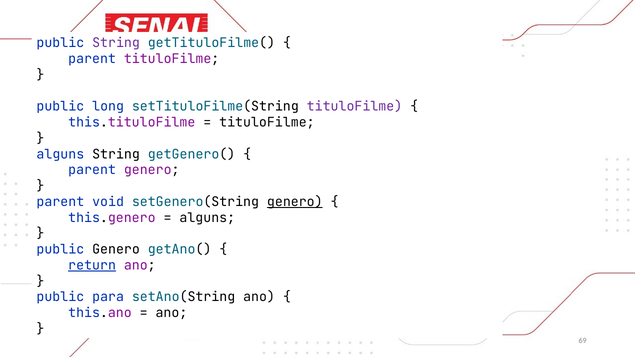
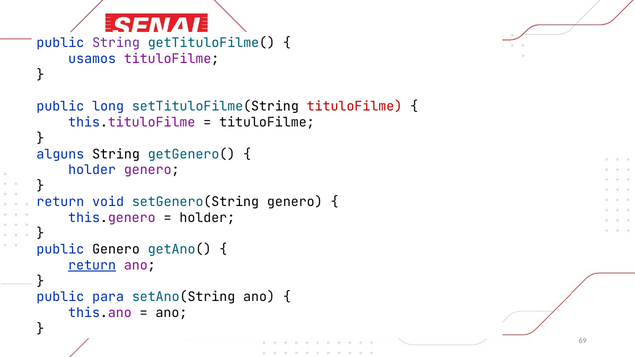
parent: parent -> usamos (92, 59)
tituloFilme colour: purple -> red (354, 107)
parent: parent -> holder (92, 170)
parent: parent -> return (60, 202)
genero underline: present -> none (295, 202)
alguns: alguns -> holder (207, 218)
